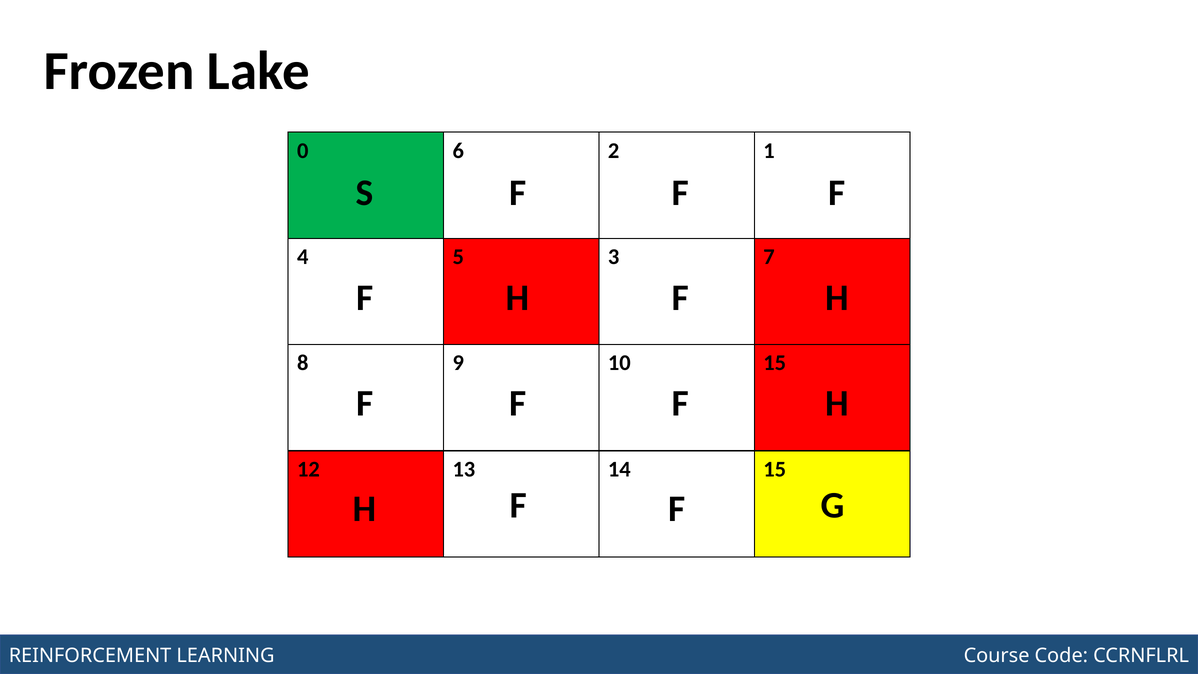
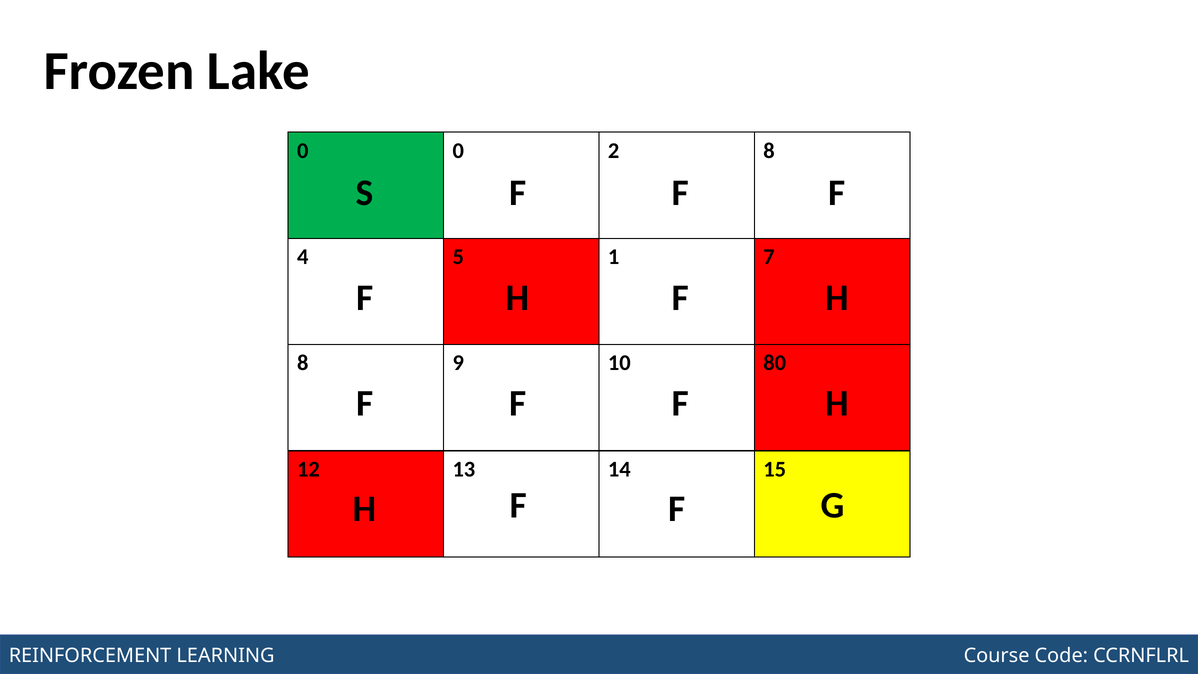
0 6: 6 -> 0 (458, 151)
2 1: 1 -> 8 (769, 151)
3: 3 -> 1 (614, 257)
10 15: 15 -> 80 (775, 363)
